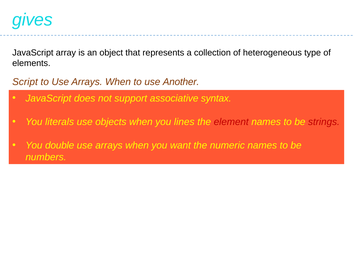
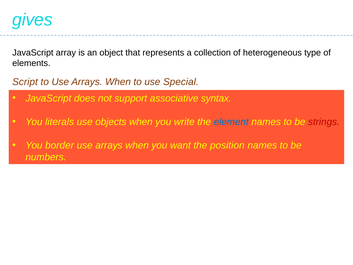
Another: Another -> Special (181, 82)
lines: lines -> write (184, 122)
element colour: red -> blue (231, 122)
double: double -> border (60, 145)
numeric: numeric -> position (227, 145)
